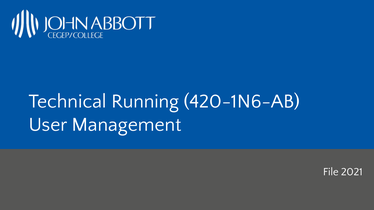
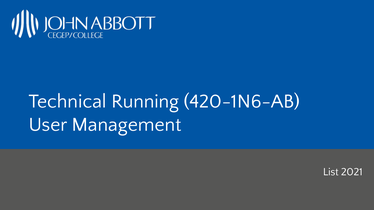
File: File -> List (331, 172)
